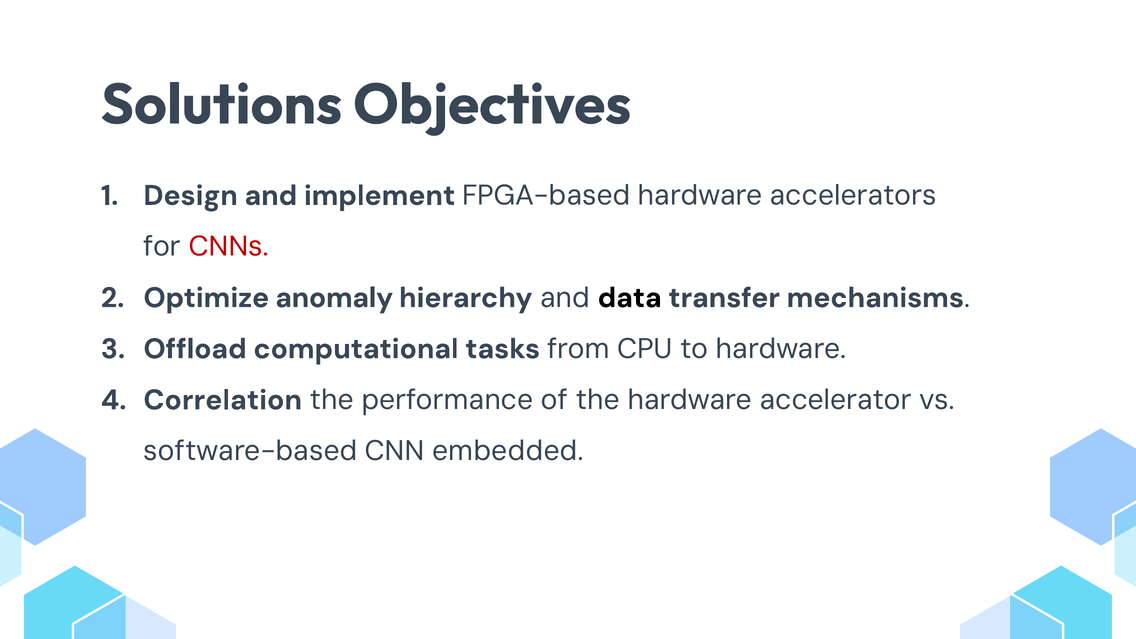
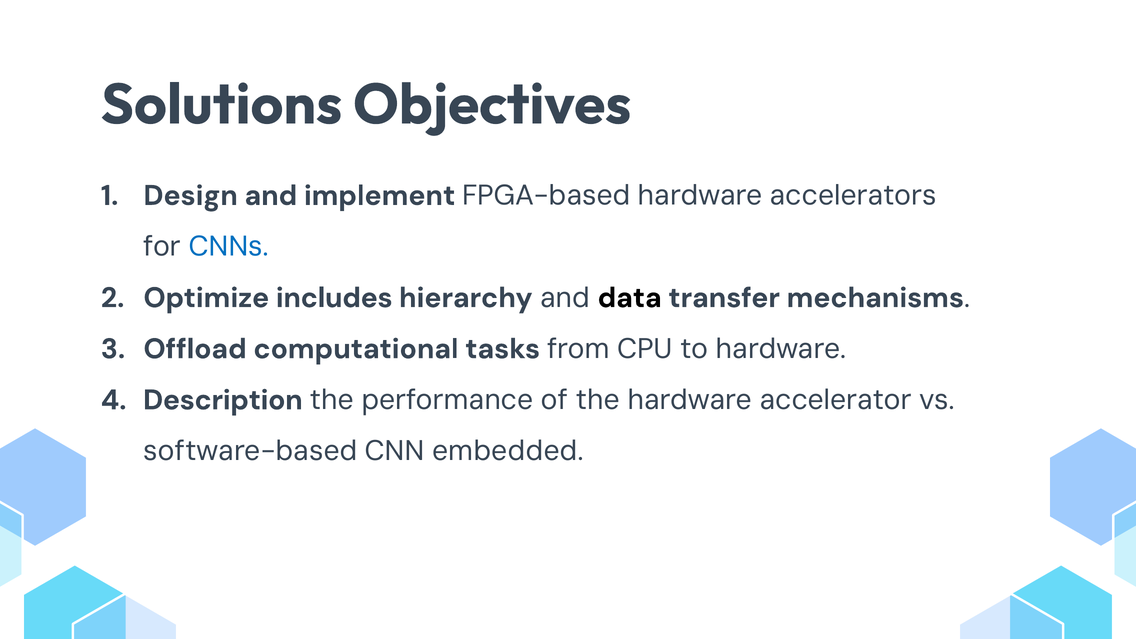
CNNs colour: red -> blue (229, 247)
anomaly: anomaly -> includes (334, 298)
Correlation: Correlation -> Description (223, 400)
